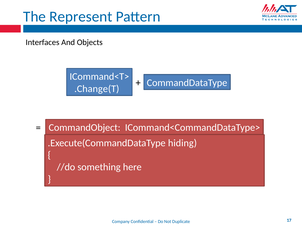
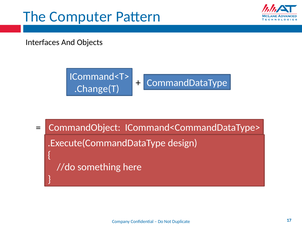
Represent: Represent -> Computer (81, 17)
hiding: hiding -> design (183, 143)
